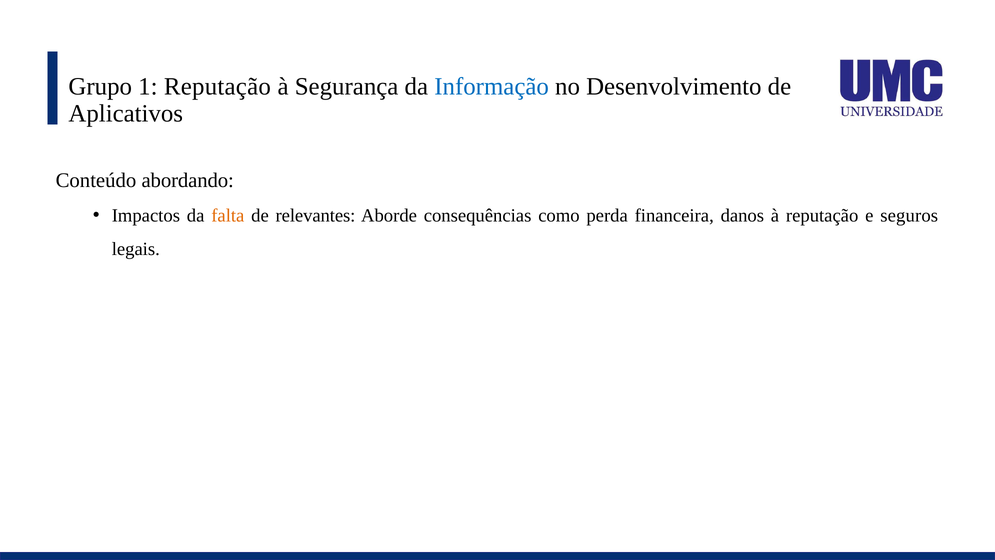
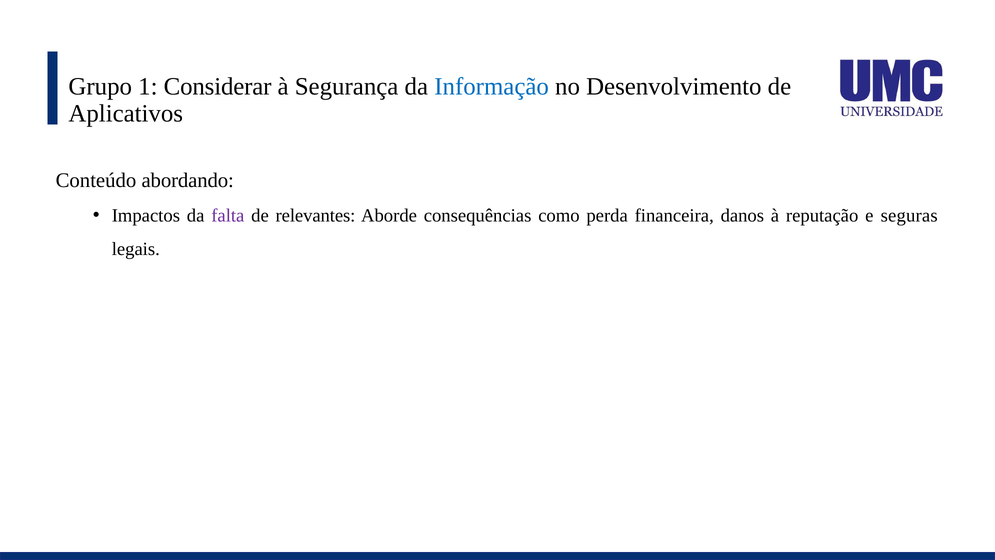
1 Reputação: Reputação -> Considerar (218, 87)
falta colour: orange -> purple (228, 215)
seguros: seguros -> seguras (909, 215)
